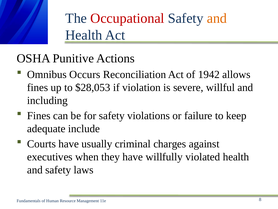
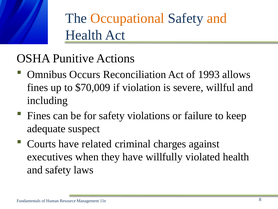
Occupational colour: red -> orange (127, 18)
1942: 1942 -> 1993 (209, 74)
$28,053: $28,053 -> $70,009 (93, 87)
include: include -> suspect (84, 128)
usually: usually -> related (97, 144)
